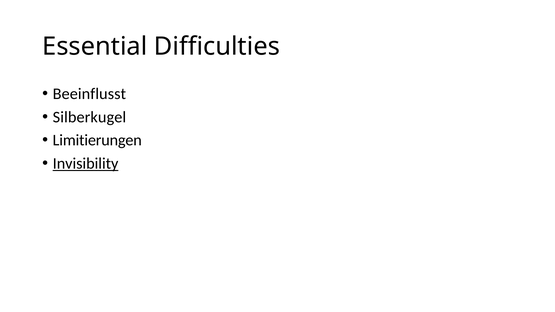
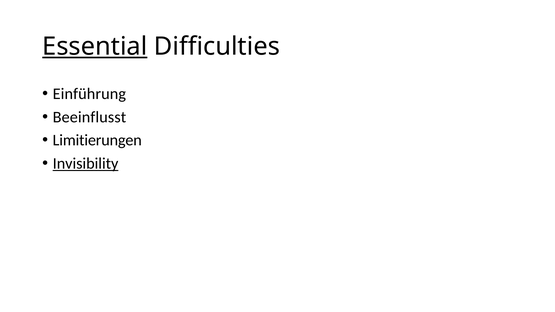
Essential underline: none -> present (95, 47)
Beeinflusst: Beeinflusst -> Einführung (89, 94)
Silberkugel: Silberkugel -> Beeinflusst (89, 117)
